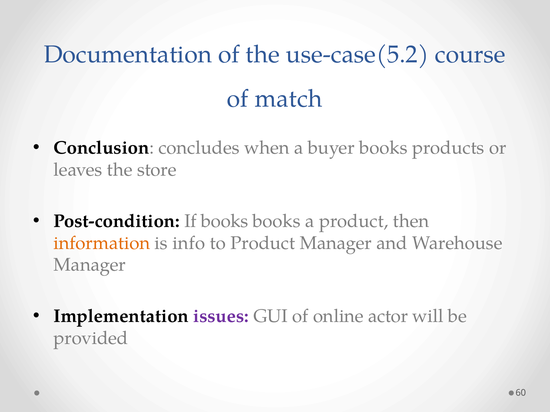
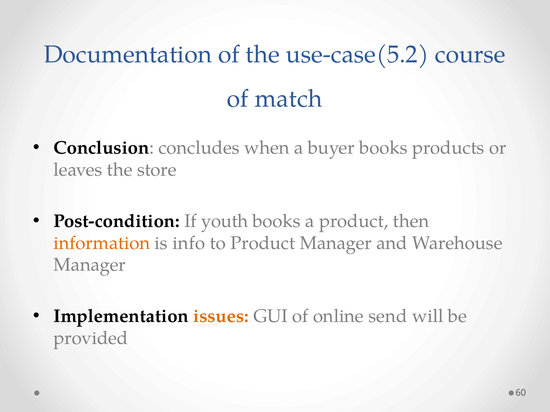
If books: books -> youth (225, 221)
issues colour: purple -> orange (221, 317)
actor: actor -> send (388, 317)
